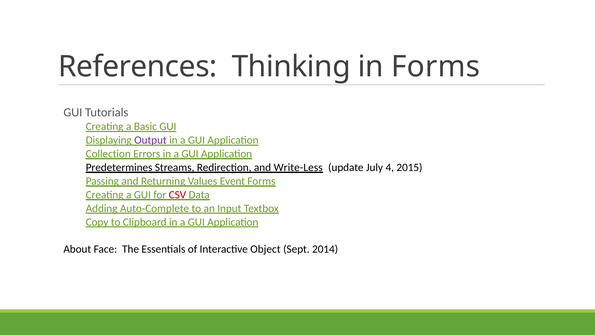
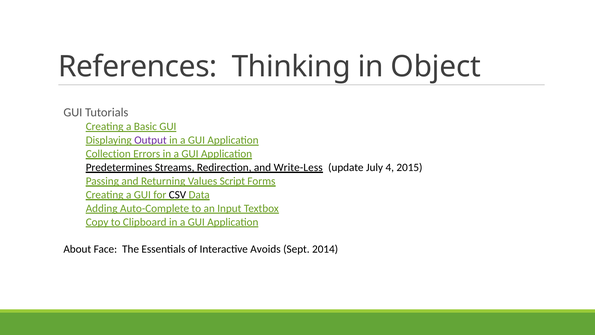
in Forms: Forms -> Object (436, 67)
Event: Event -> Script (232, 181)
CSV colour: red -> black (177, 195)
Object: Object -> Avoids (265, 249)
